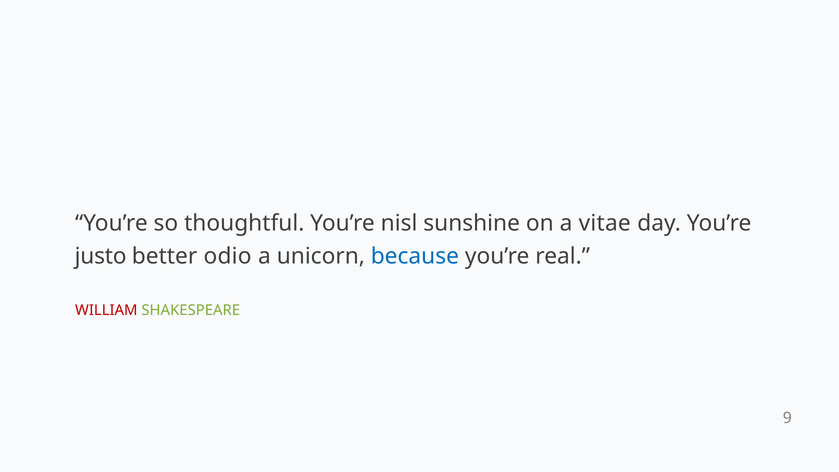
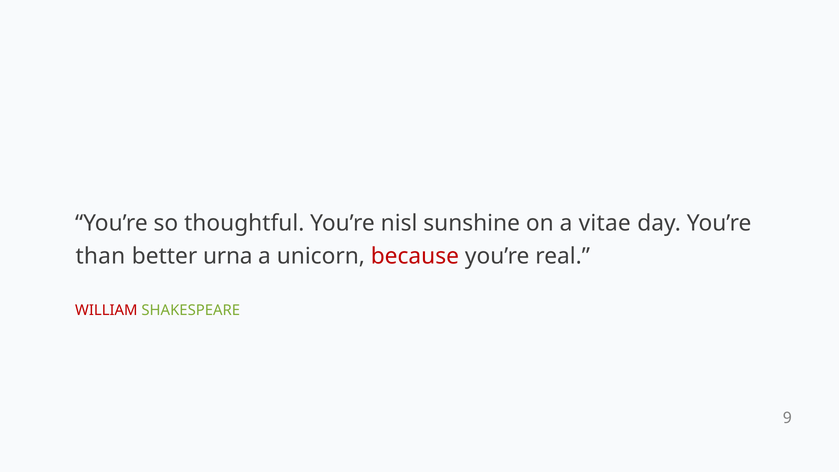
justo: justo -> than (100, 256)
odio: odio -> urna (228, 256)
because colour: blue -> red (415, 256)
